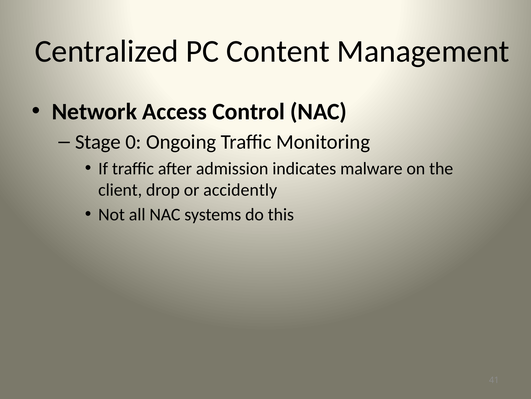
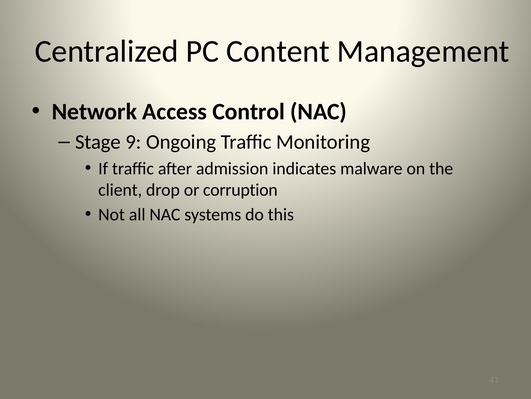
0: 0 -> 9 (133, 142)
accidently: accidently -> corruption (240, 189)
